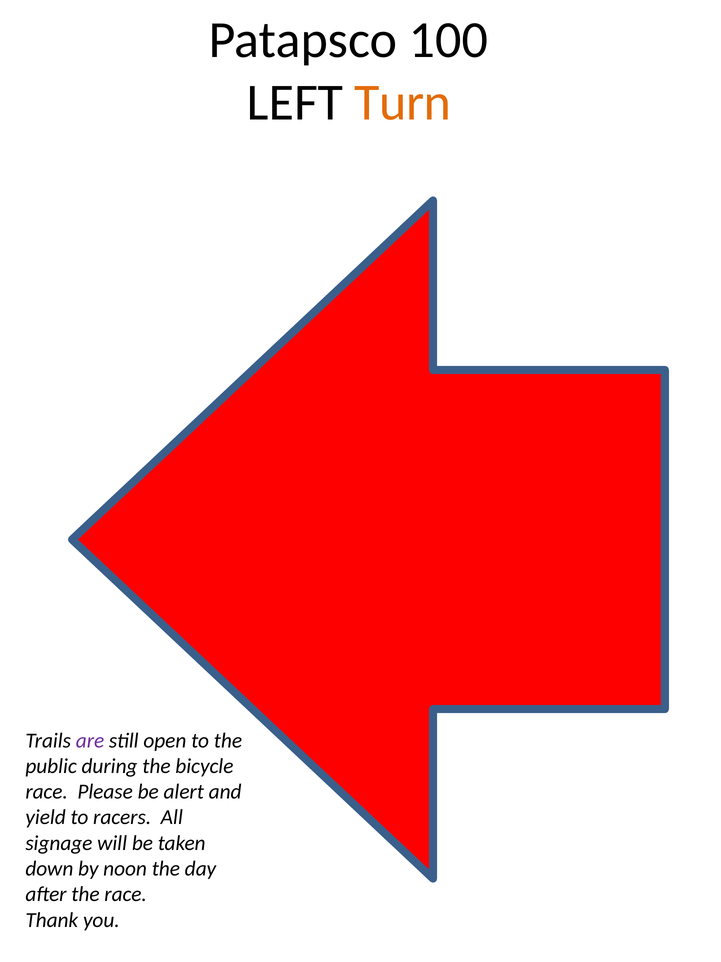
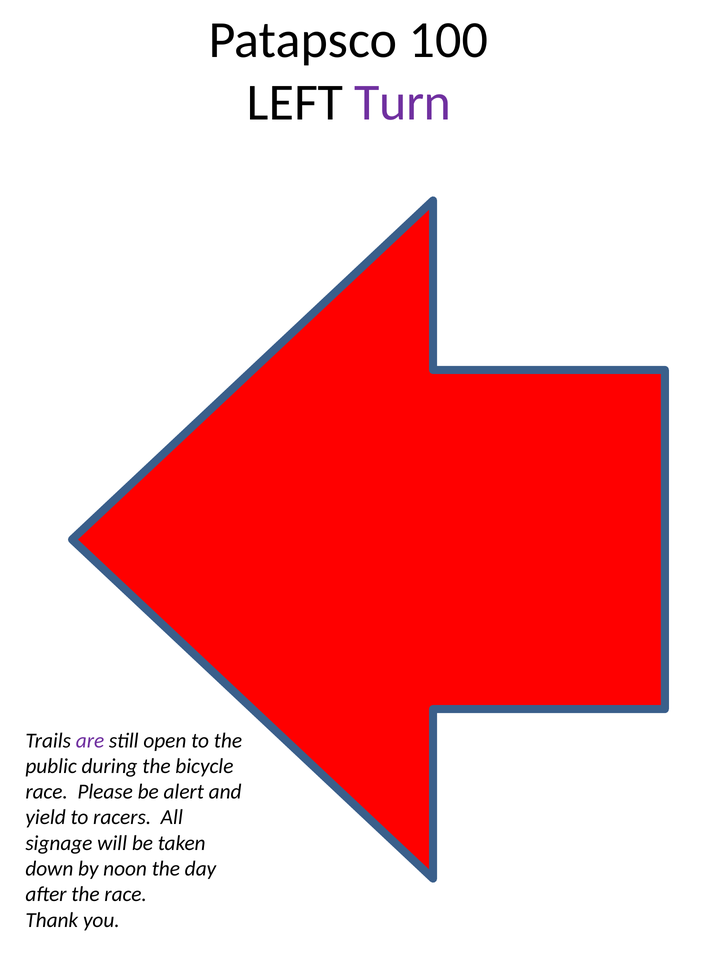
Turn colour: orange -> purple (403, 103)
